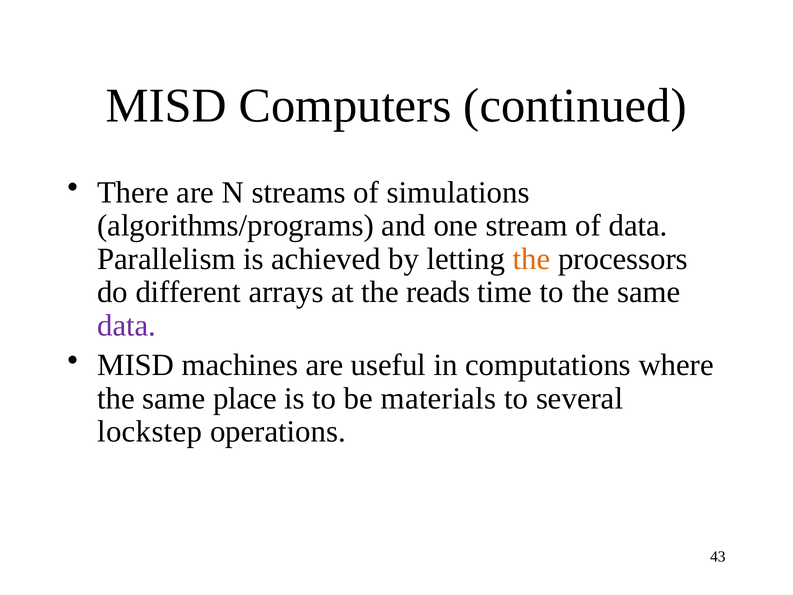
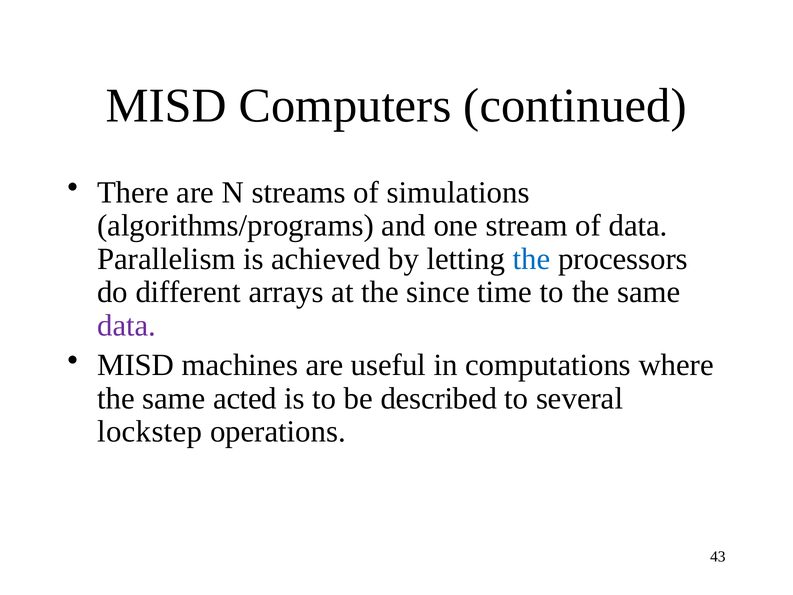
the colour: orange -> blue (532, 259)
reads: reads -> since (438, 292)
place: place -> acted (245, 398)
materials: materials -> described (439, 398)
